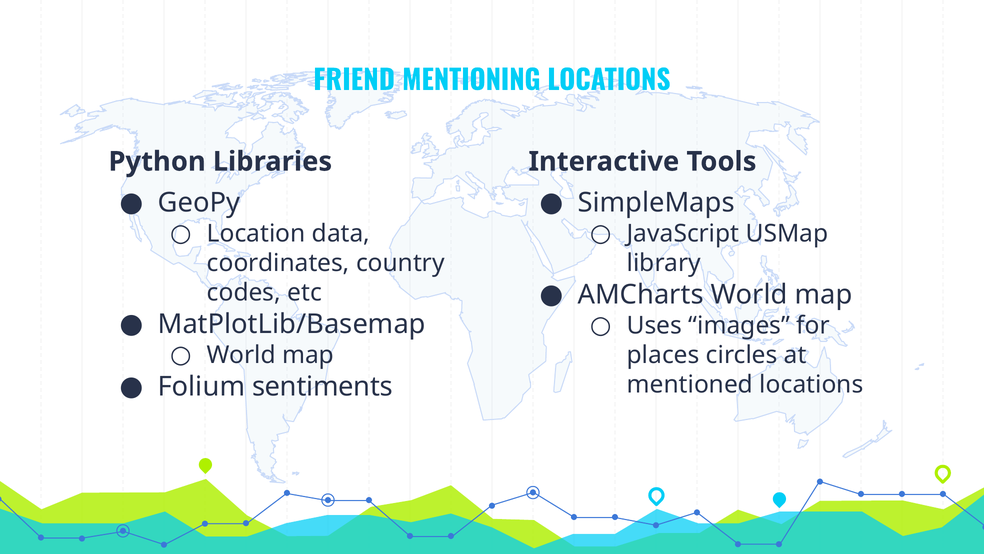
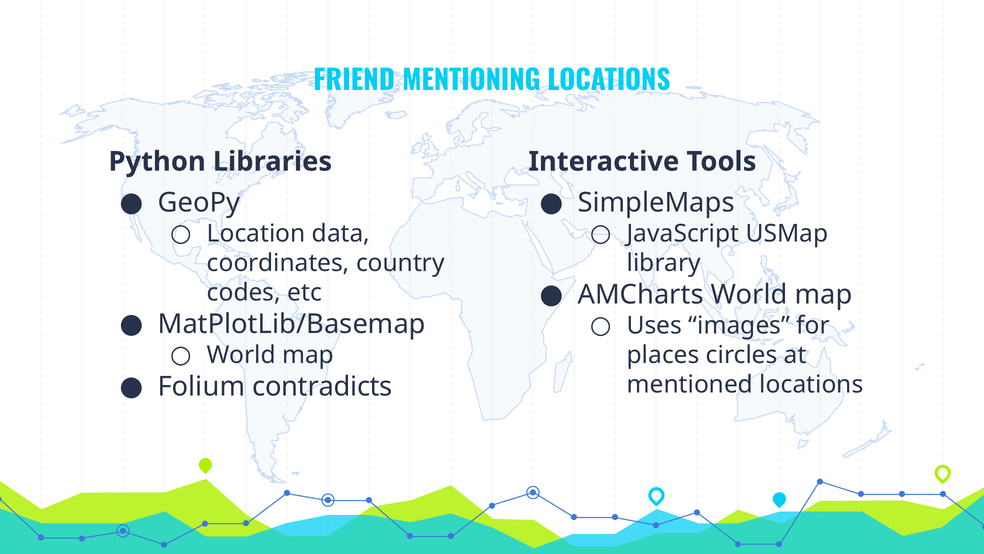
sentiments: sentiments -> contradicts (322, 386)
